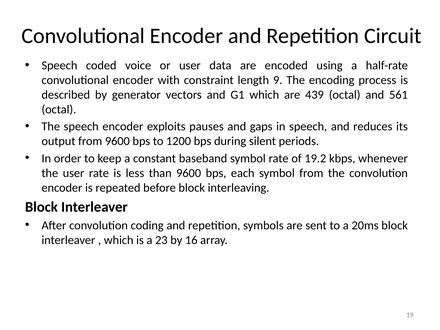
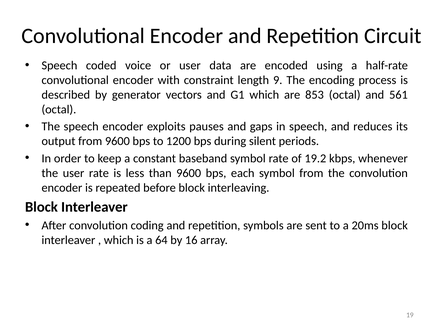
439: 439 -> 853 (315, 95)
23: 23 -> 64 (161, 240)
